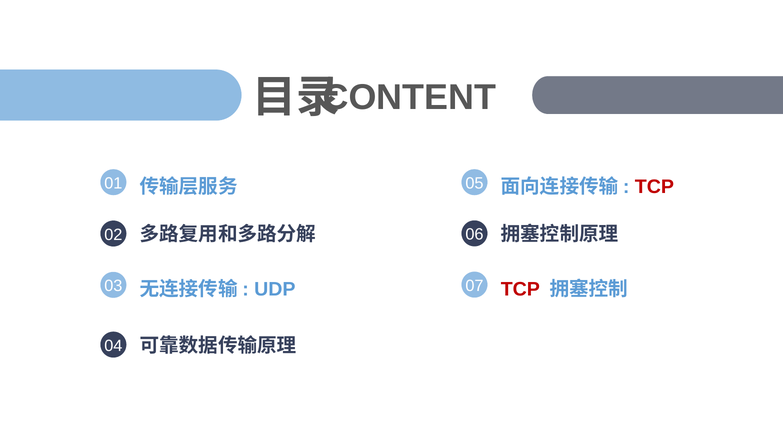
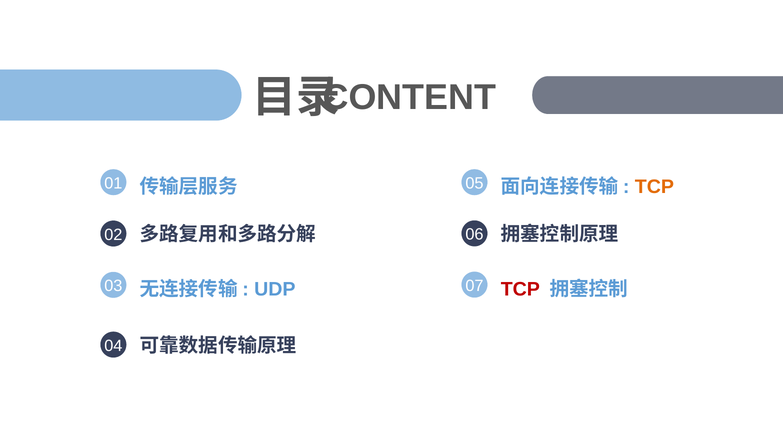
TCP colour: red -> orange (654, 187)
